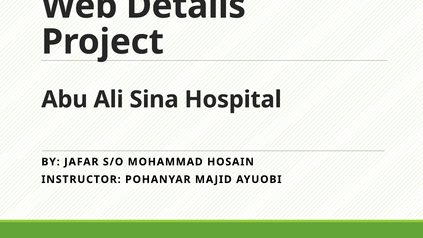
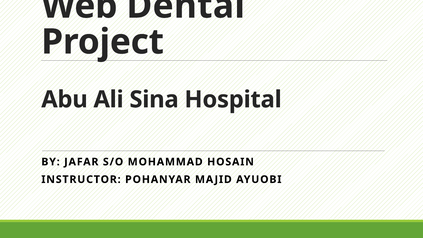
Details: Details -> Dental (186, 6)
